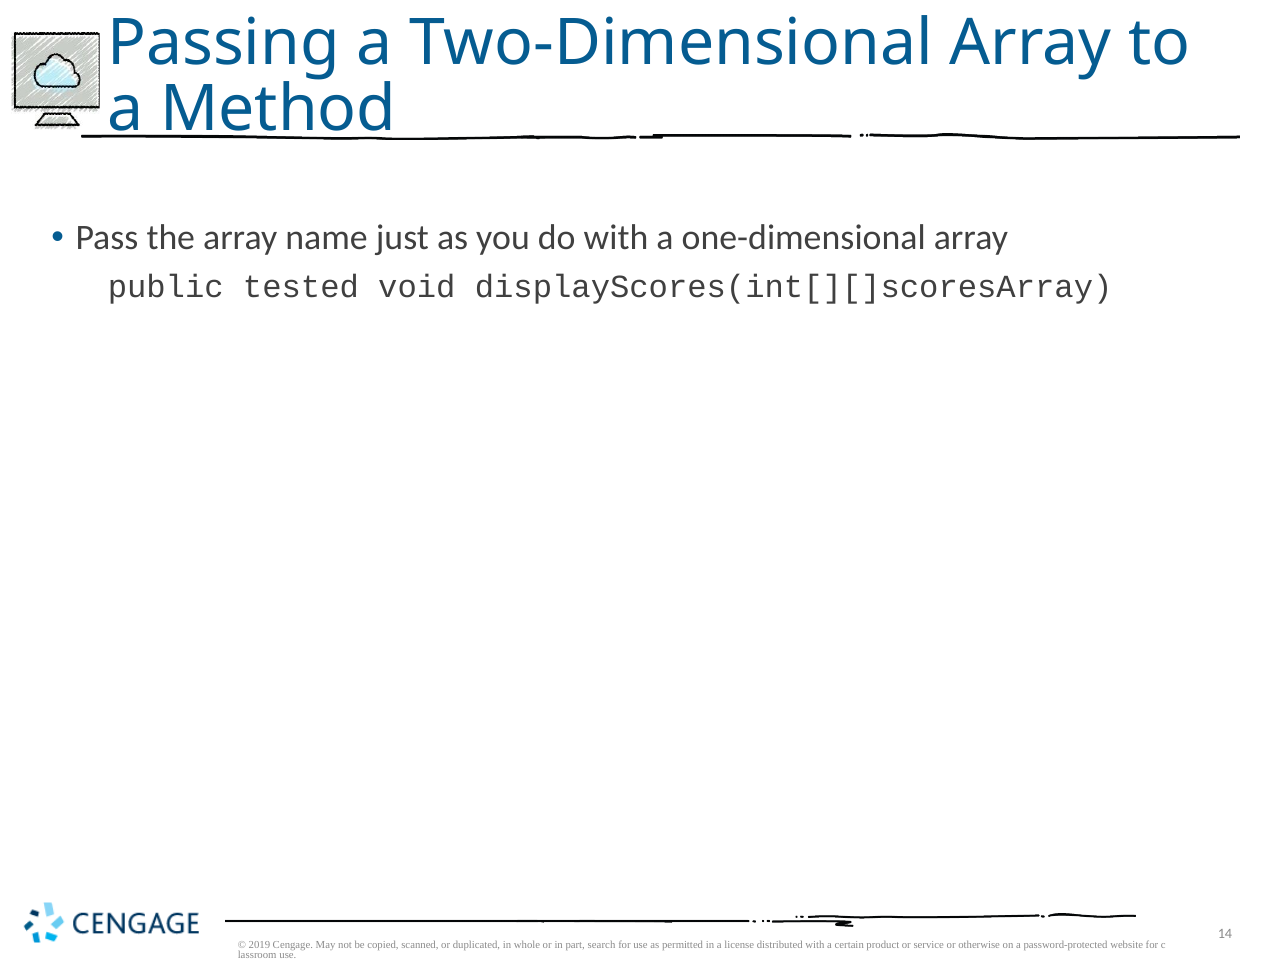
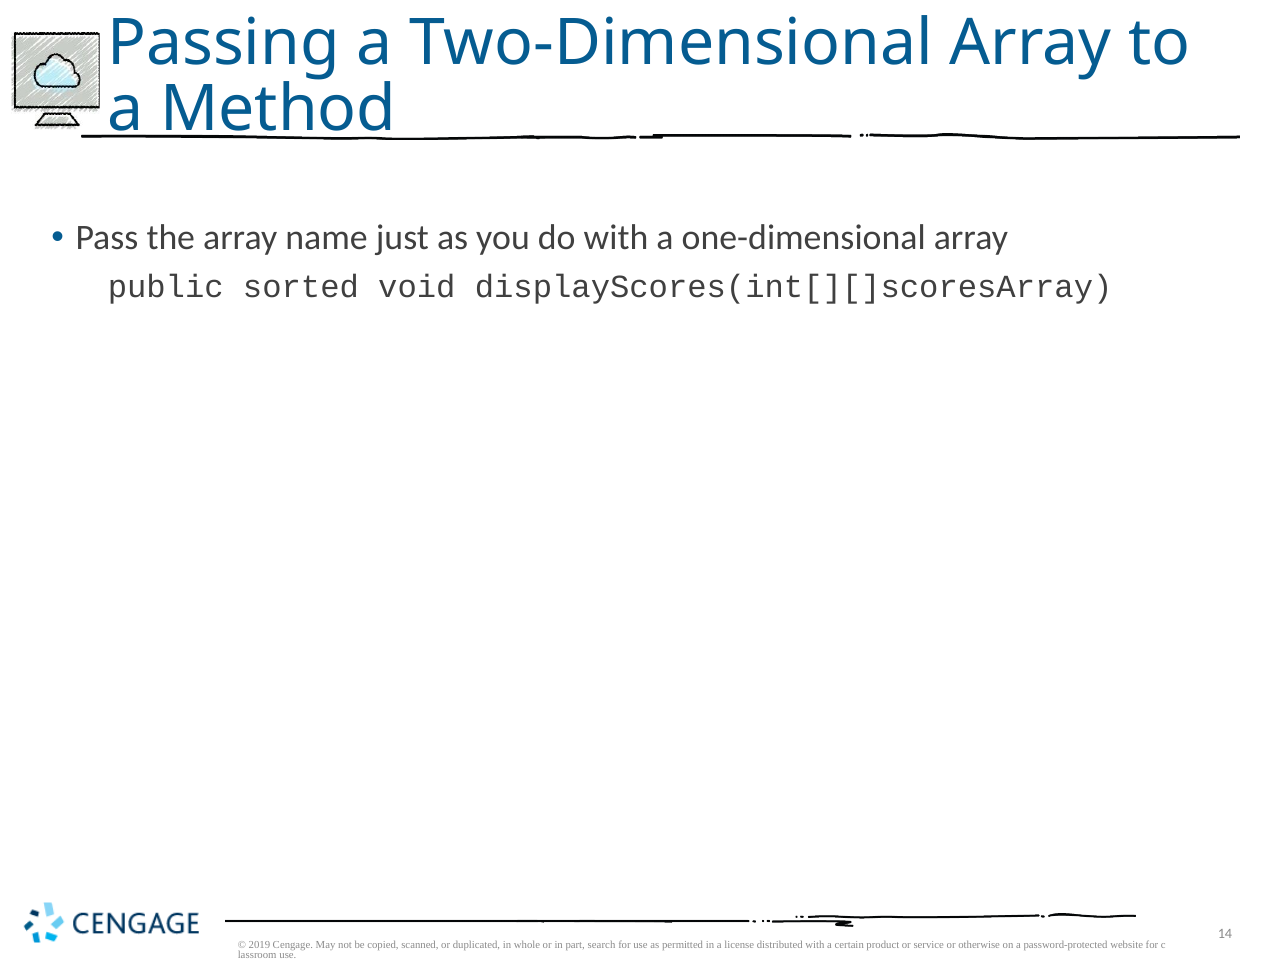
tested: tested -> sorted (301, 287)
